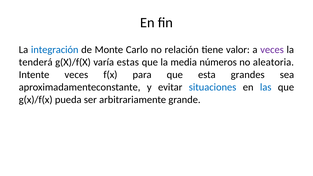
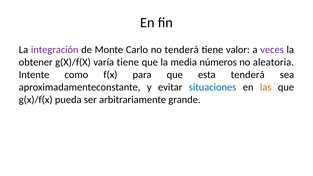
integración colour: blue -> purple (55, 50)
no relación: relación -> tenderá (182, 50)
tenderá: tenderá -> obtener (36, 62)
varía estas: estas -> tiene (128, 62)
Intente veces: veces -> como (76, 75)
esta grandes: grandes -> tenderá (248, 75)
las colour: blue -> orange (266, 87)
